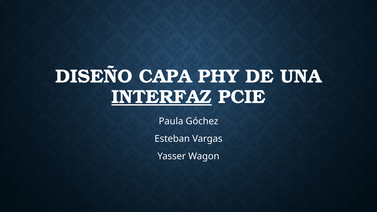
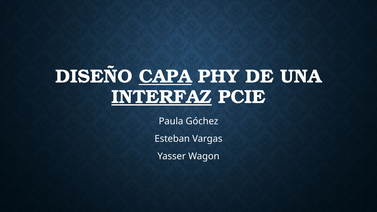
CAPA underline: none -> present (165, 76)
